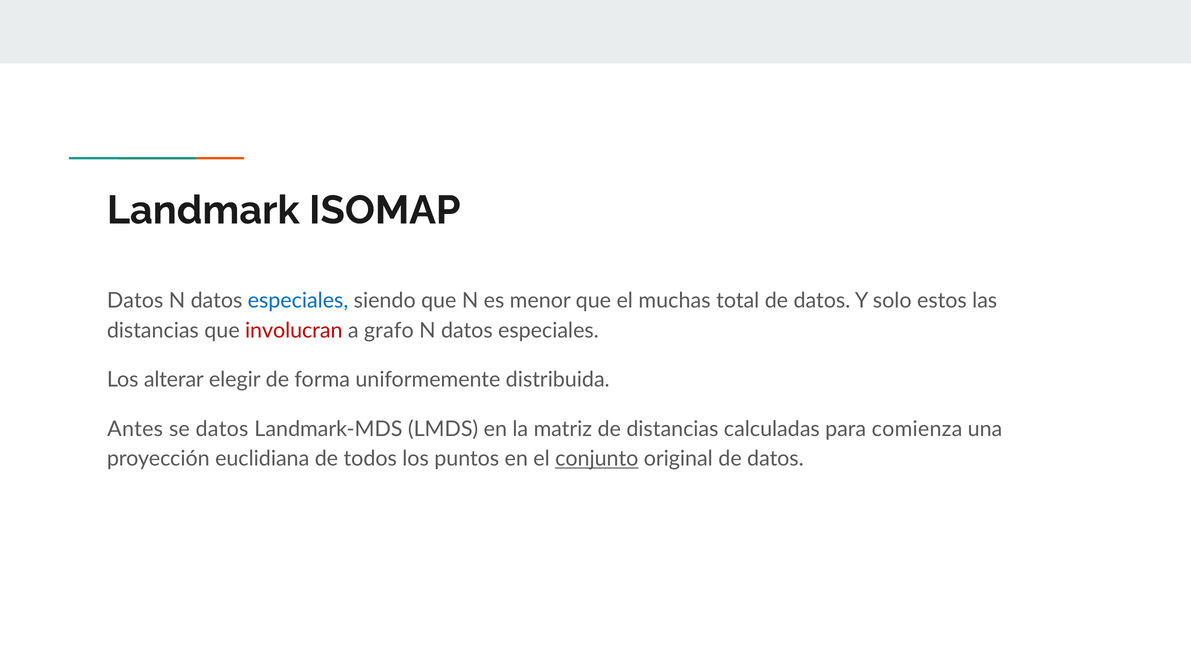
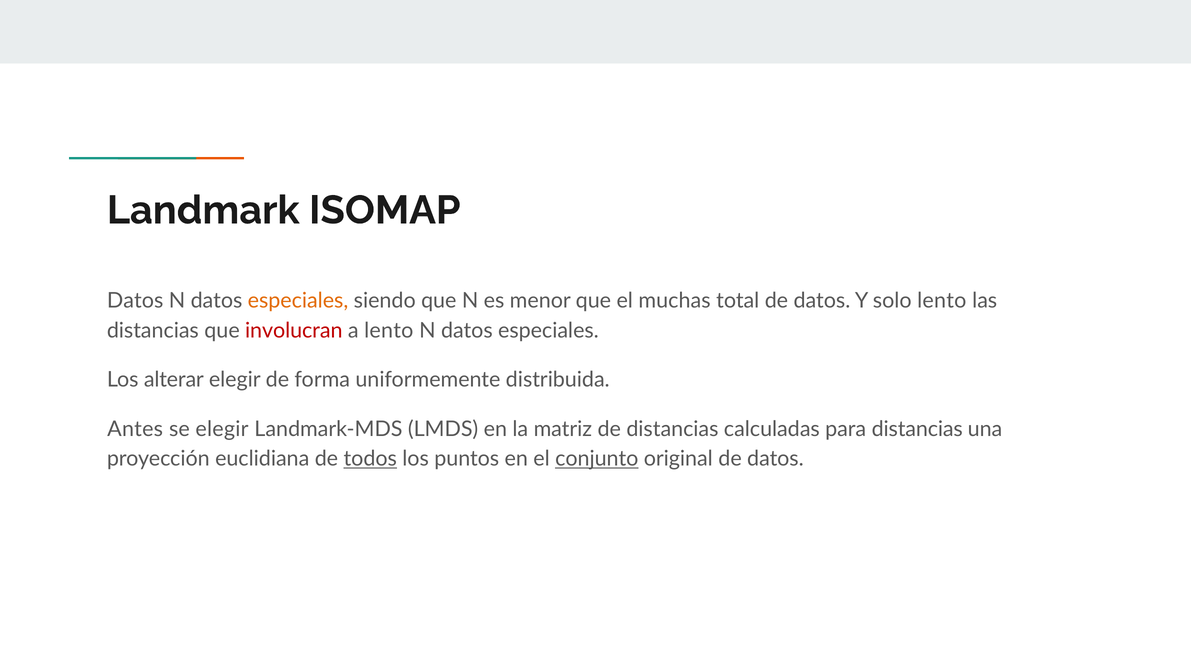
especiales colour: blue -> orange (298, 301)
solo estos: estos -> lento (942, 301)
a grafo: grafo -> lento (389, 330)
se datos: datos -> elegir (222, 429)
para comienza: comienza -> distancias (917, 429)
todos underline: none -> present (370, 459)
